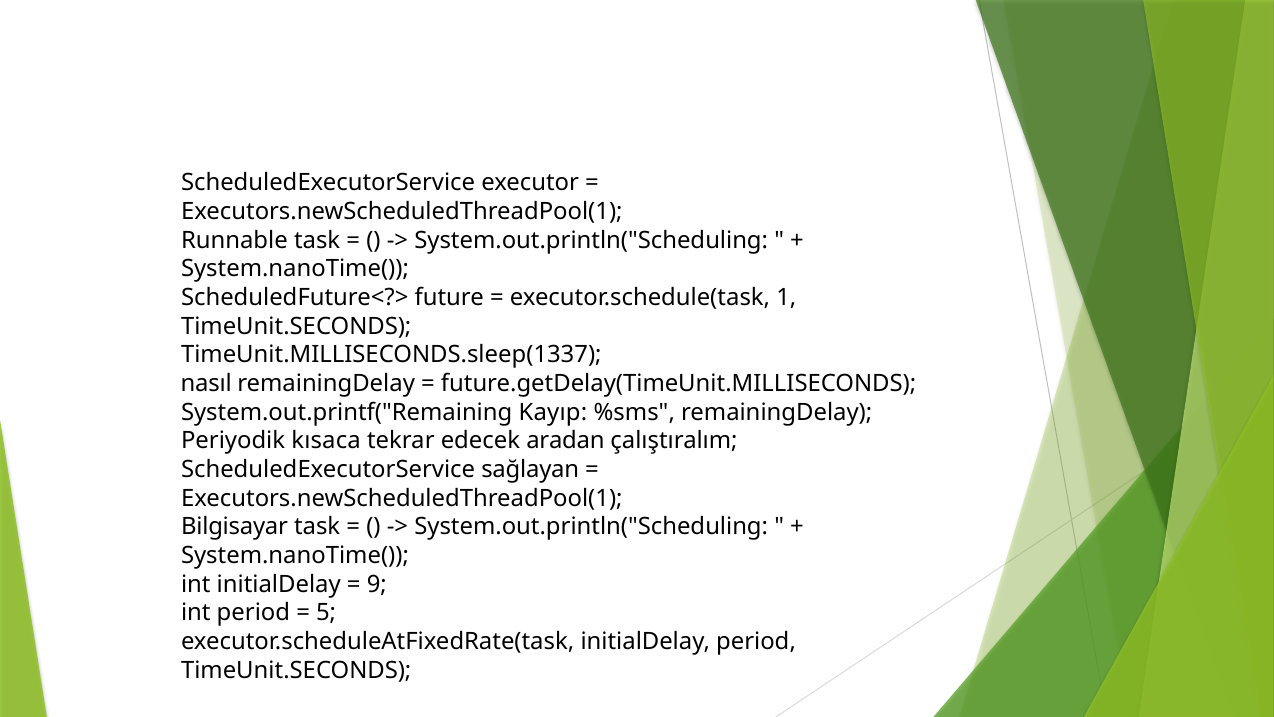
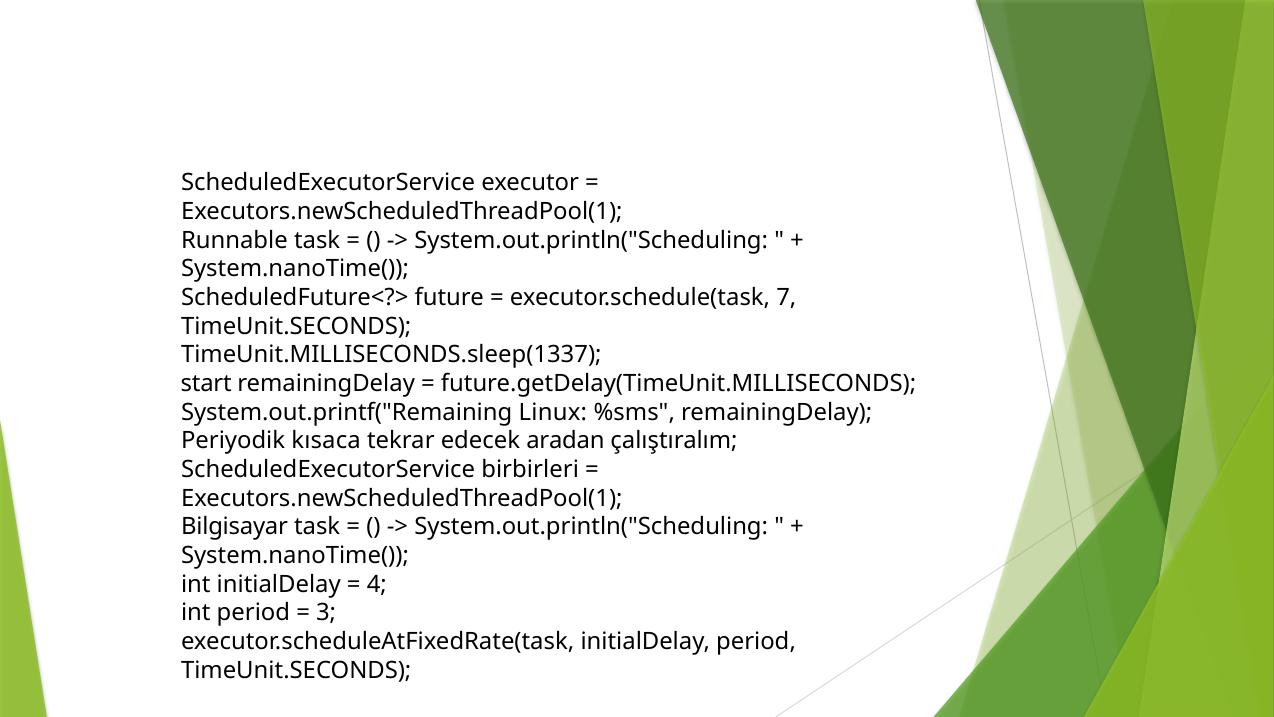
1: 1 -> 7 (786, 297)
nasıl: nasıl -> start (206, 383)
Kayıp: Kayıp -> Linux (553, 412)
sağlayan: sağlayan -> birbirleri (530, 469)
9: 9 -> 4 (377, 584)
5: 5 -> 3 (326, 613)
